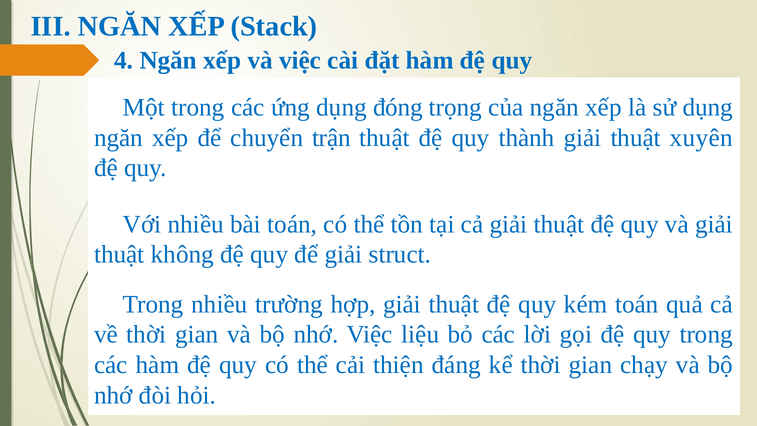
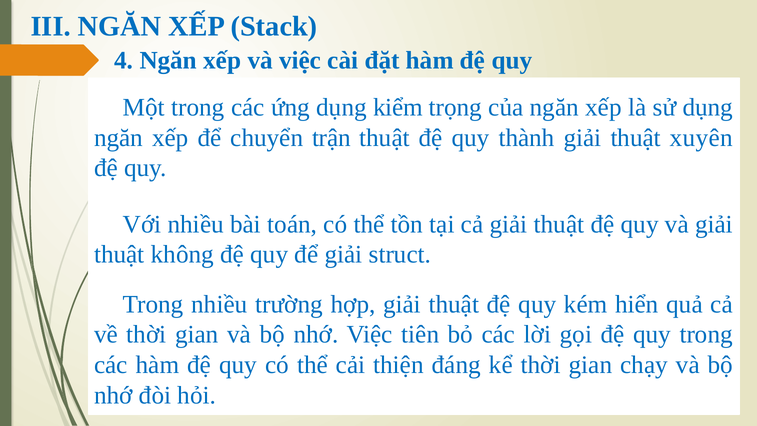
đóng: đóng -> kiểm (398, 107)
kém toán: toán -> hiển (637, 304)
liệu: liệu -> tiên (420, 335)
